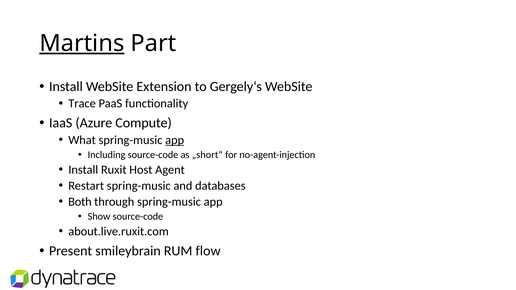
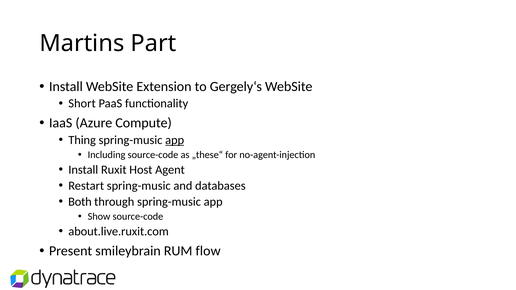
Martins underline: present -> none (82, 43)
Trace: Trace -> Short (82, 104)
What: What -> Thing (82, 140)
„short“: „short“ -> „these“ (207, 155)
